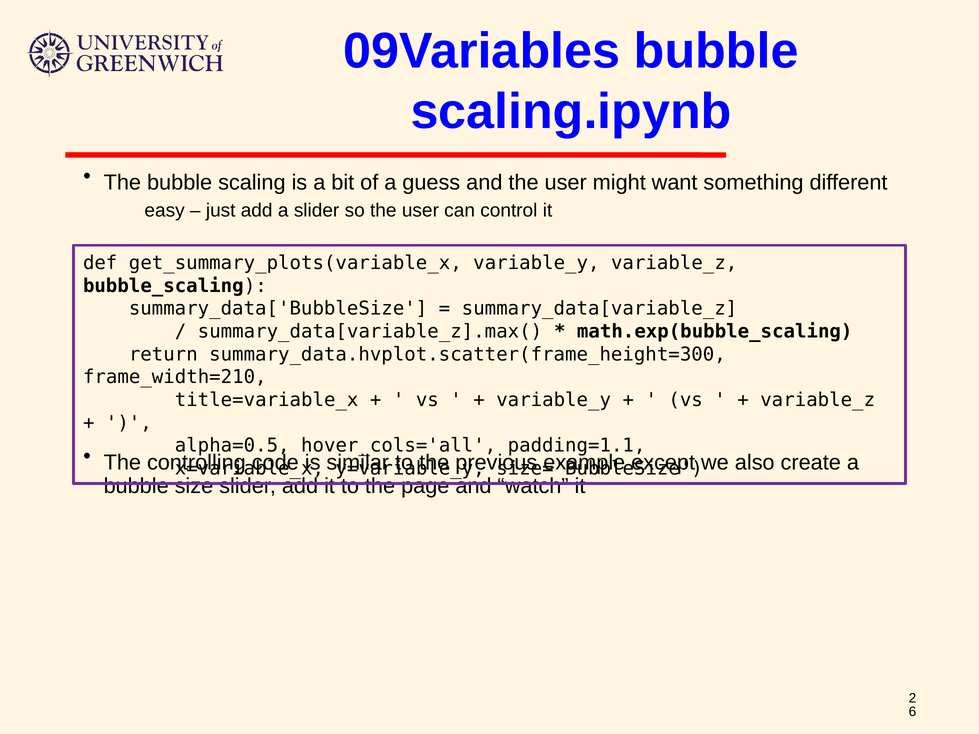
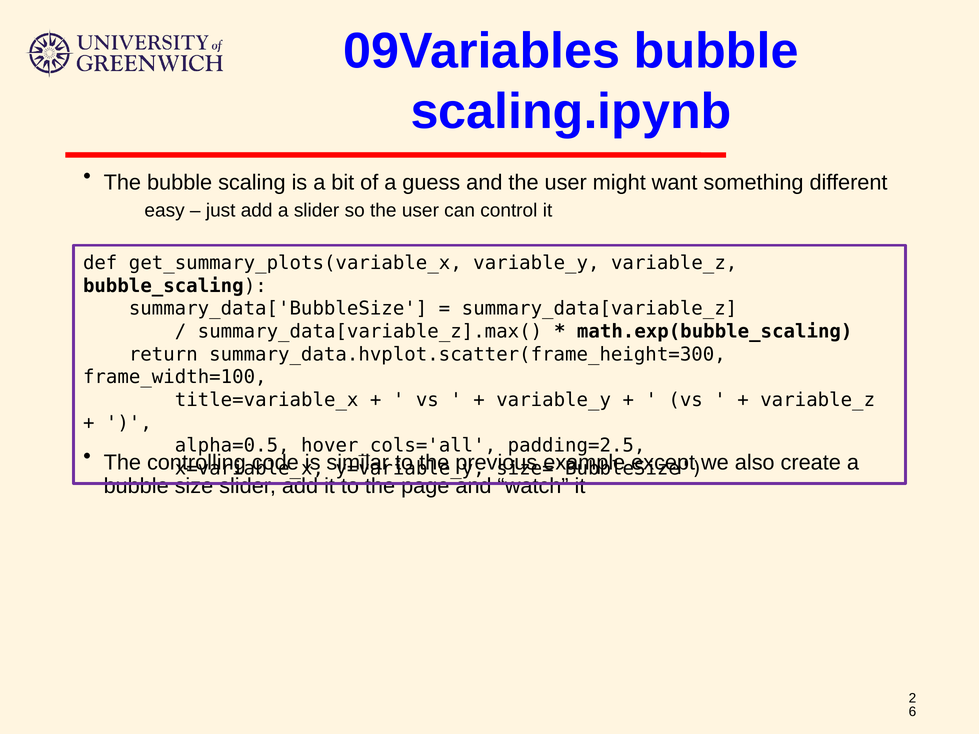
frame_width=210: frame_width=210 -> frame_width=100 (175, 377)
padding=1.1: padding=1.1 -> padding=2.5 (577, 446)
